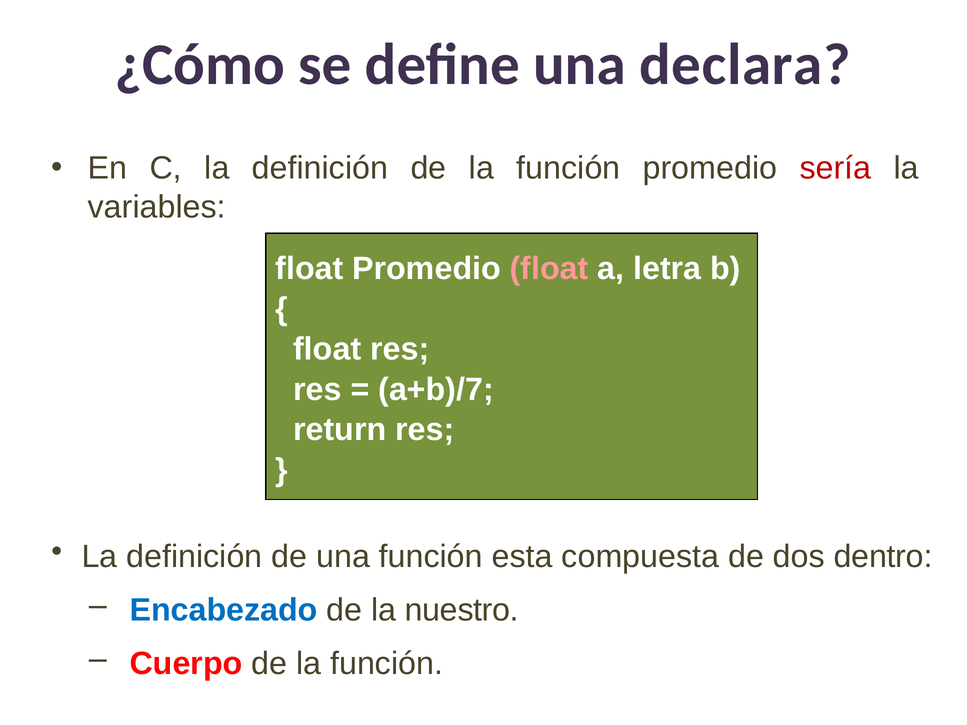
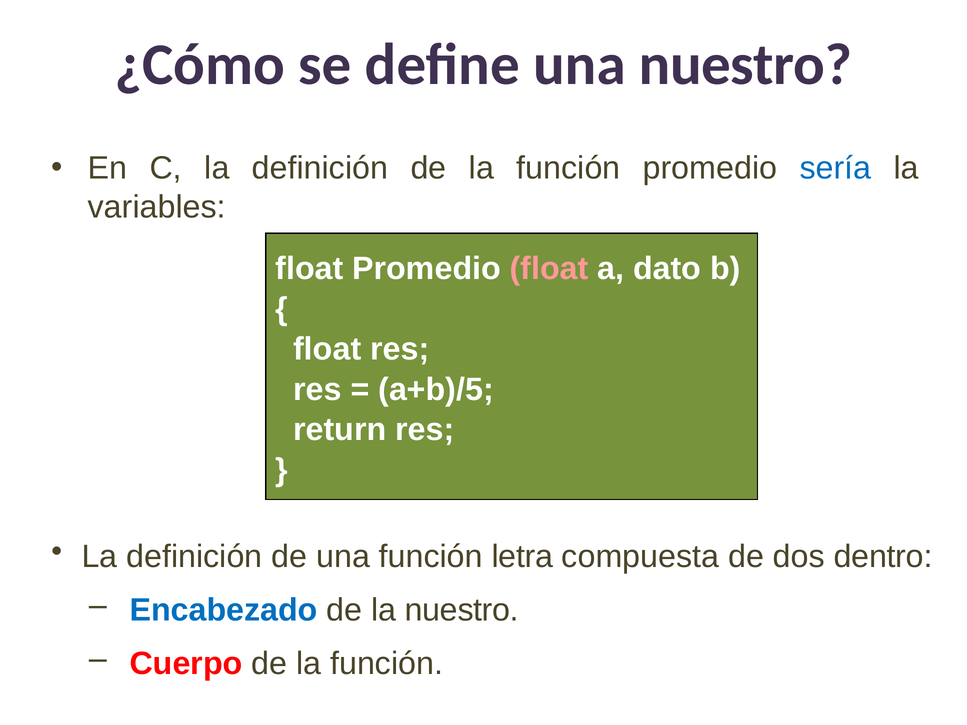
una declara: declara -> nuestro (745, 65)
sería colour: red -> blue (835, 168)
letra: letra -> dato (667, 269)
a+b)/7: a+b)/7 -> a+b)/5 (436, 390)
esta: esta -> letra (522, 557)
